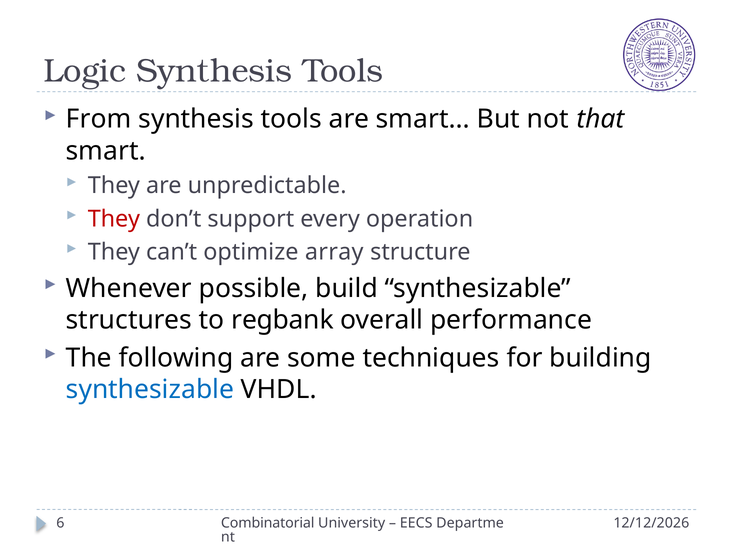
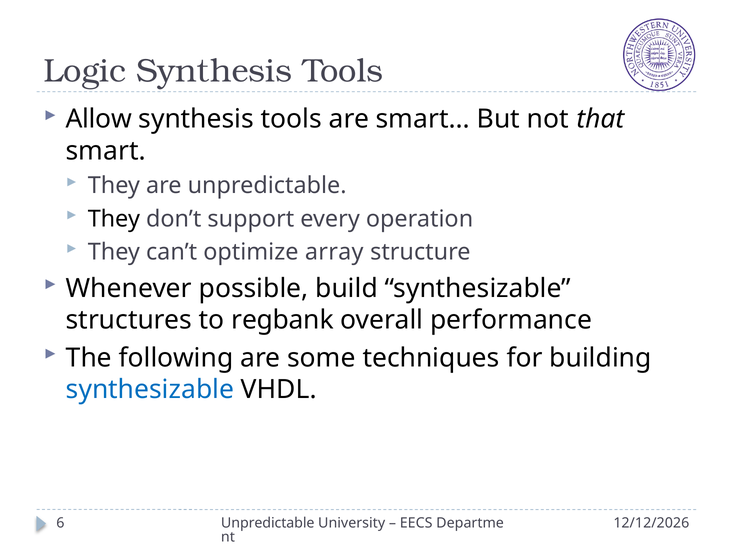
From: From -> Allow (99, 119)
They colour: red -> black (114, 219)
Combinatorial: Combinatorial -> Unpredictable (268, 523)
